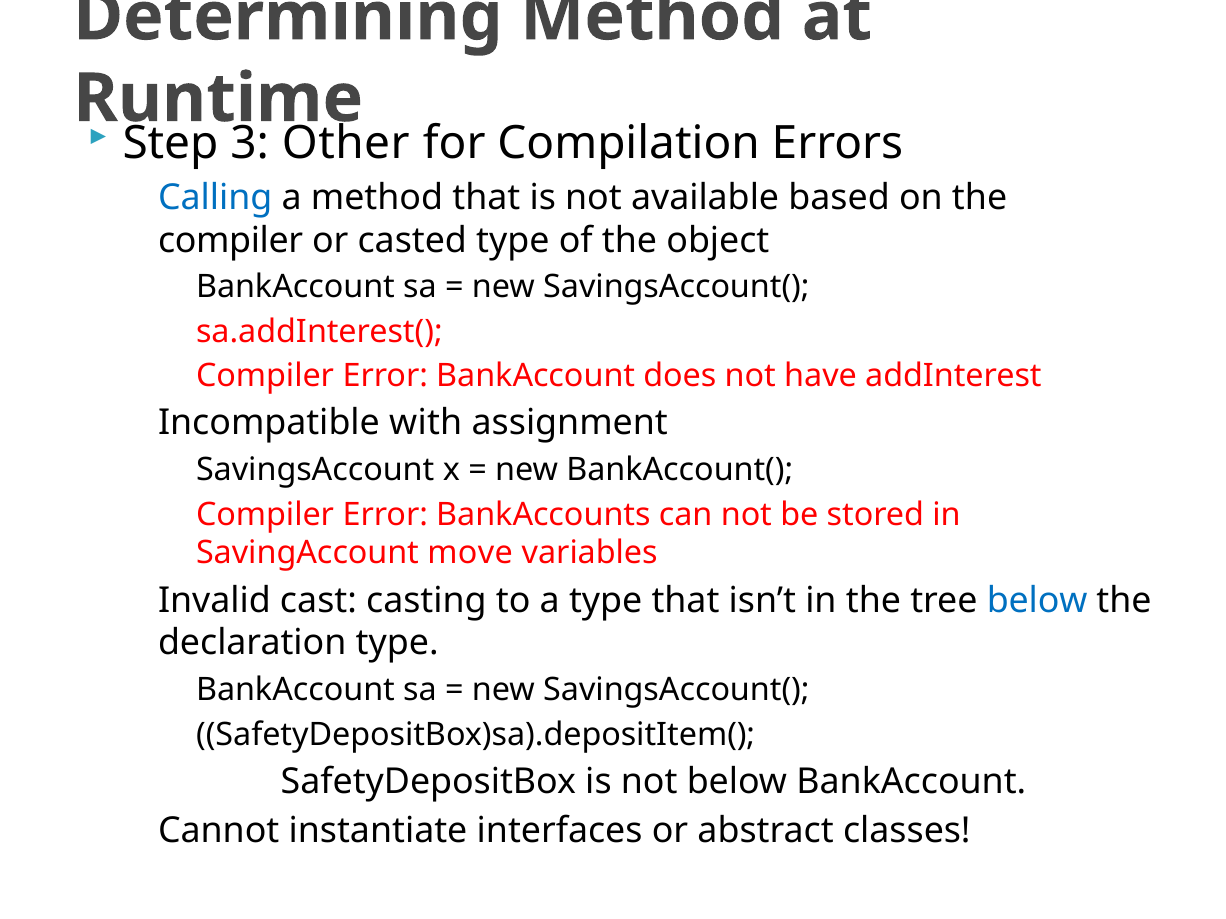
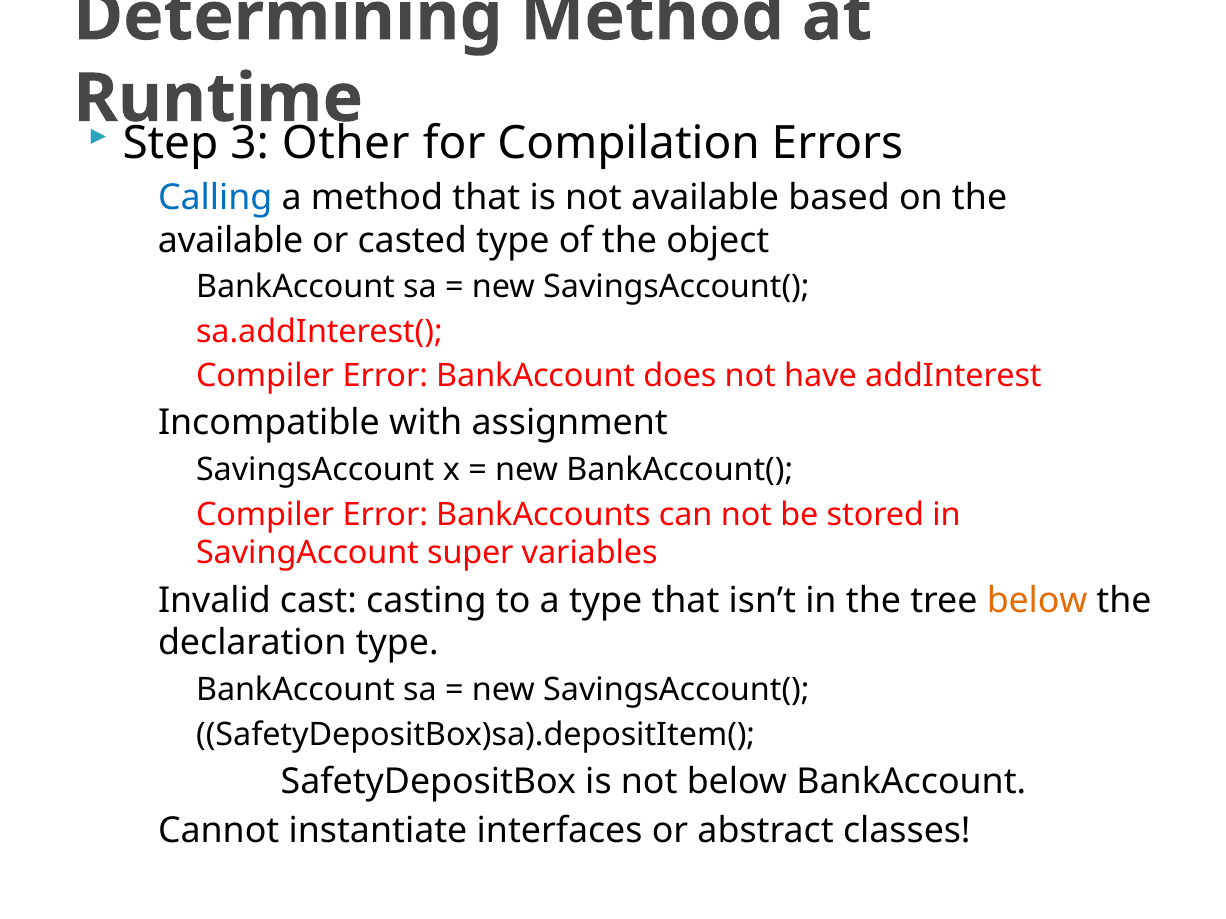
compiler: compiler -> available (231, 240)
move: move -> super (470, 554)
below colour: blue -> orange (1037, 601)
